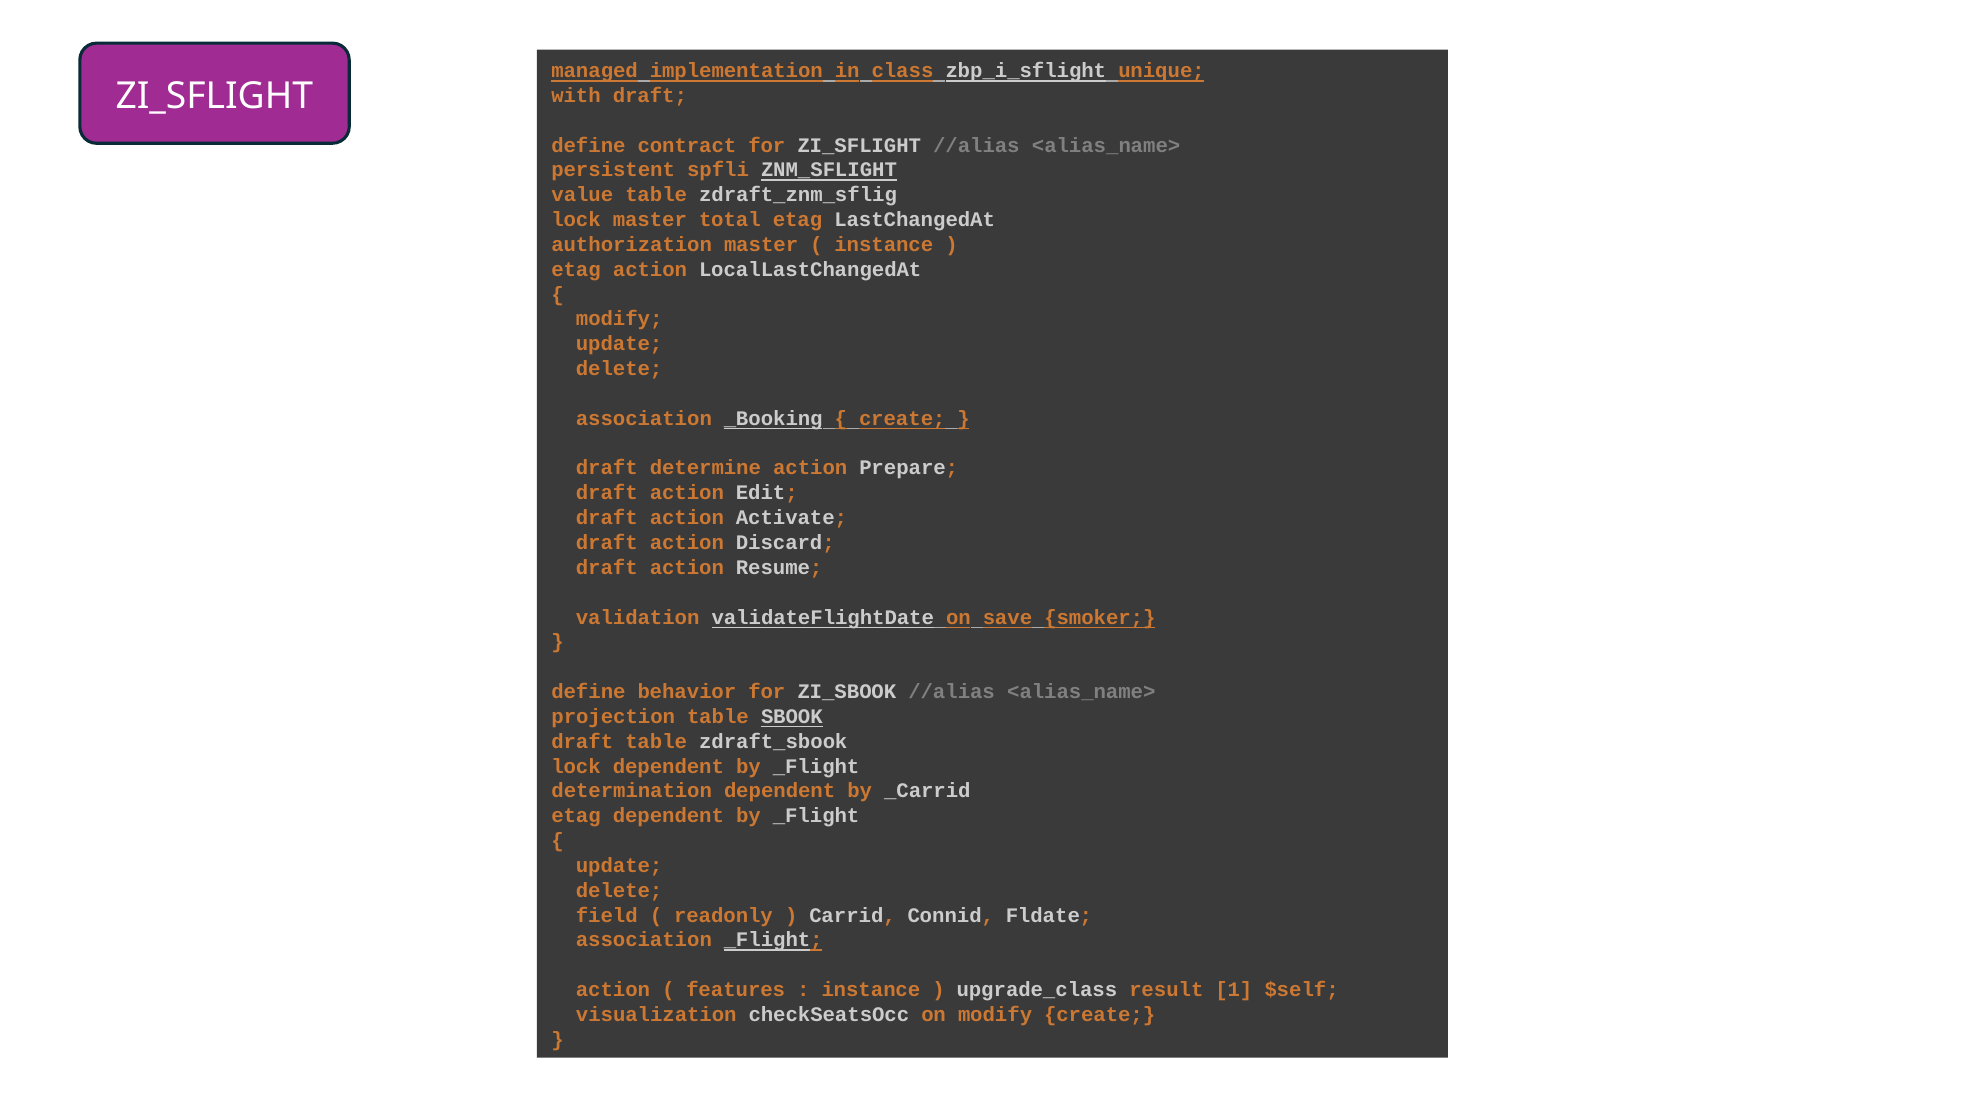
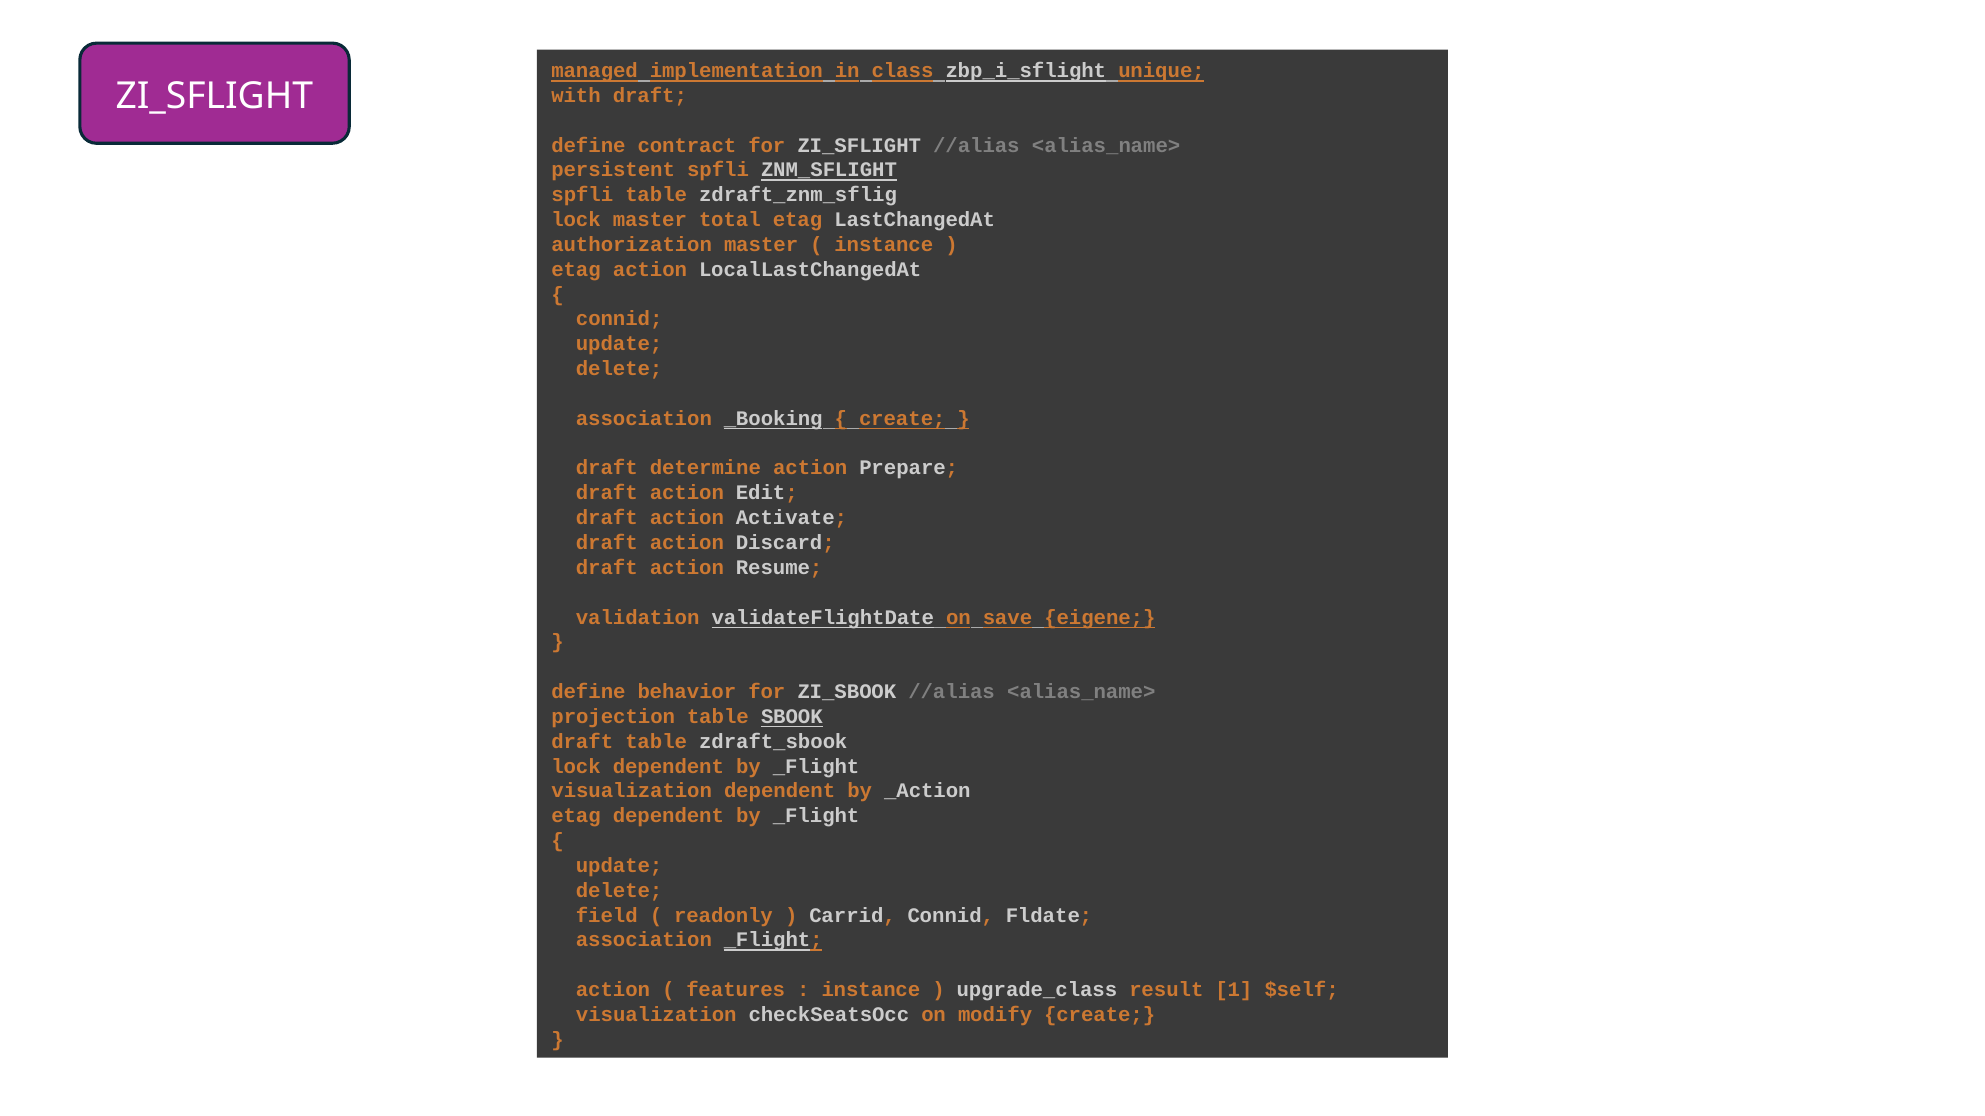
value: value -> spfli (582, 195)
modify: modify -> connid (619, 319)
smoker: smoker -> eigene (1100, 618)
determination: determination -> visualization (632, 791)
_Carrid: _Carrid -> _Action (927, 791)
